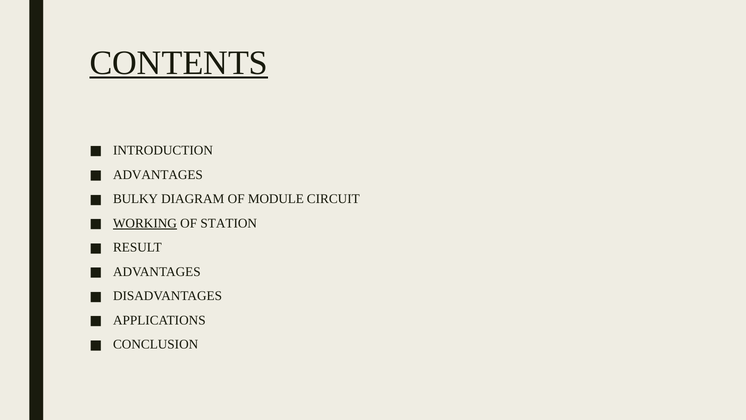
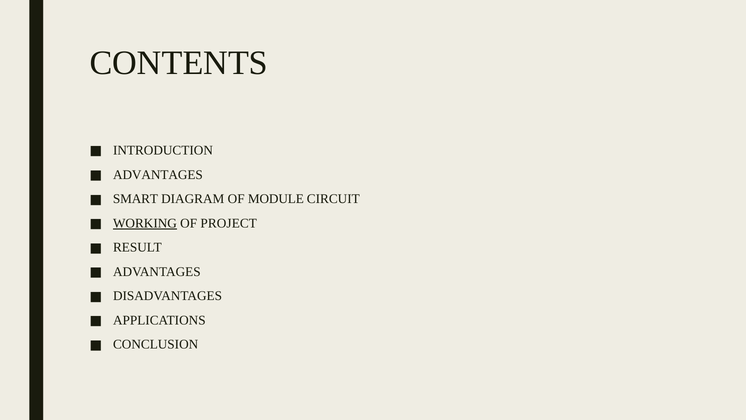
CONTENTS underline: present -> none (179, 63)
BULKY: BULKY -> SMART (135, 199)
STATION: STATION -> PROJECT (229, 223)
